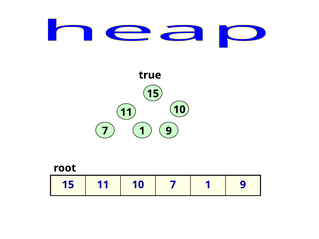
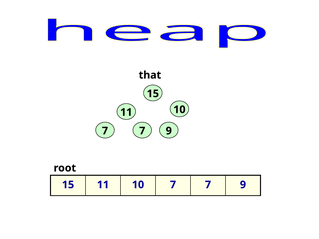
true: true -> that (150, 75)
1: 1 -> 7 (142, 131)
10 7 1: 1 -> 7 (208, 185)
